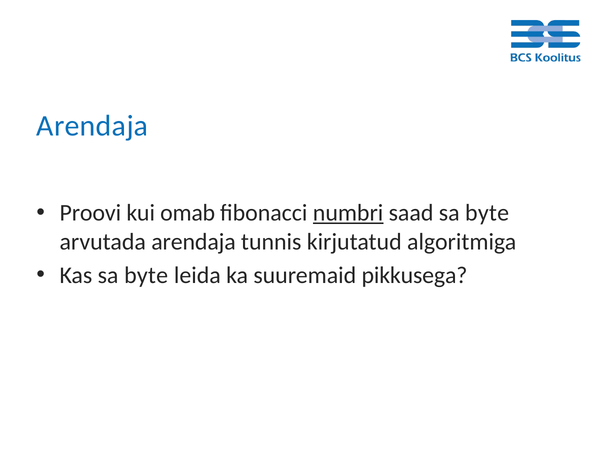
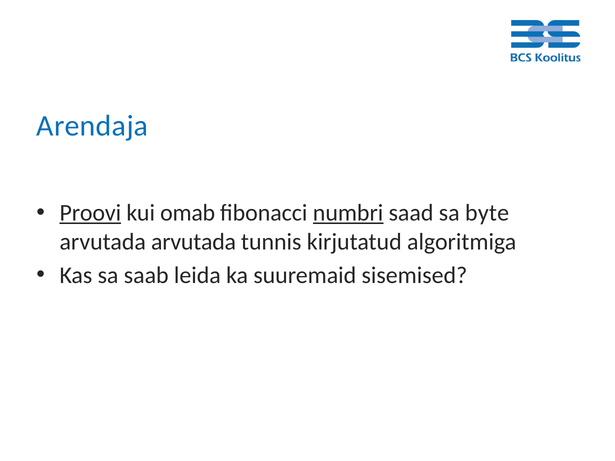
Proovi underline: none -> present (90, 213)
arvutada arendaja: arendaja -> arvutada (194, 242)
Kas sa byte: byte -> saab (146, 275)
pikkusega: pikkusega -> sisemised (414, 275)
